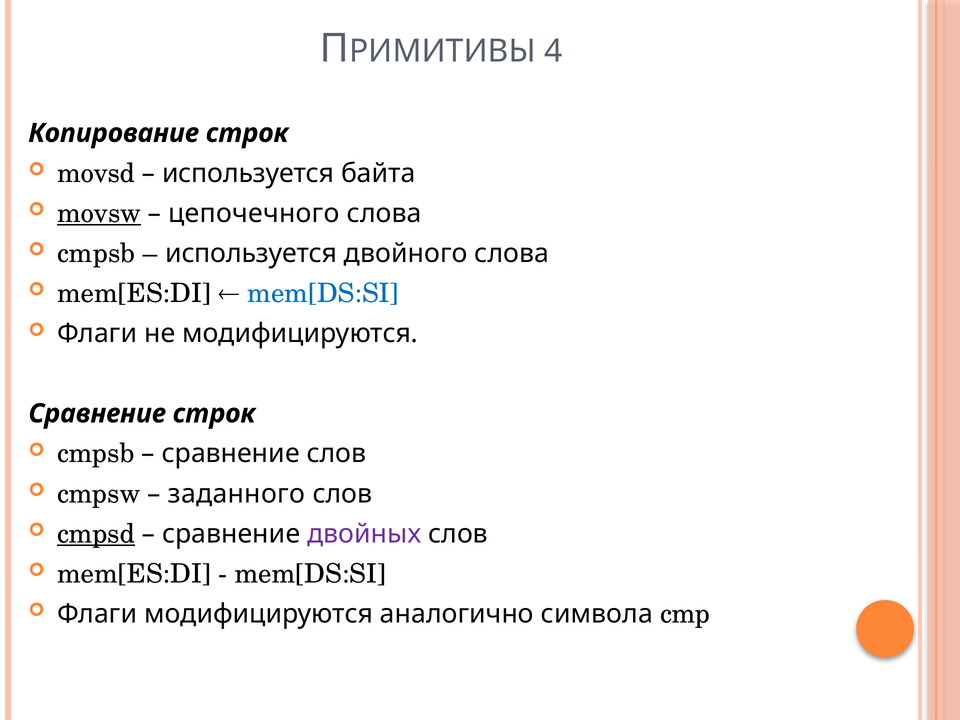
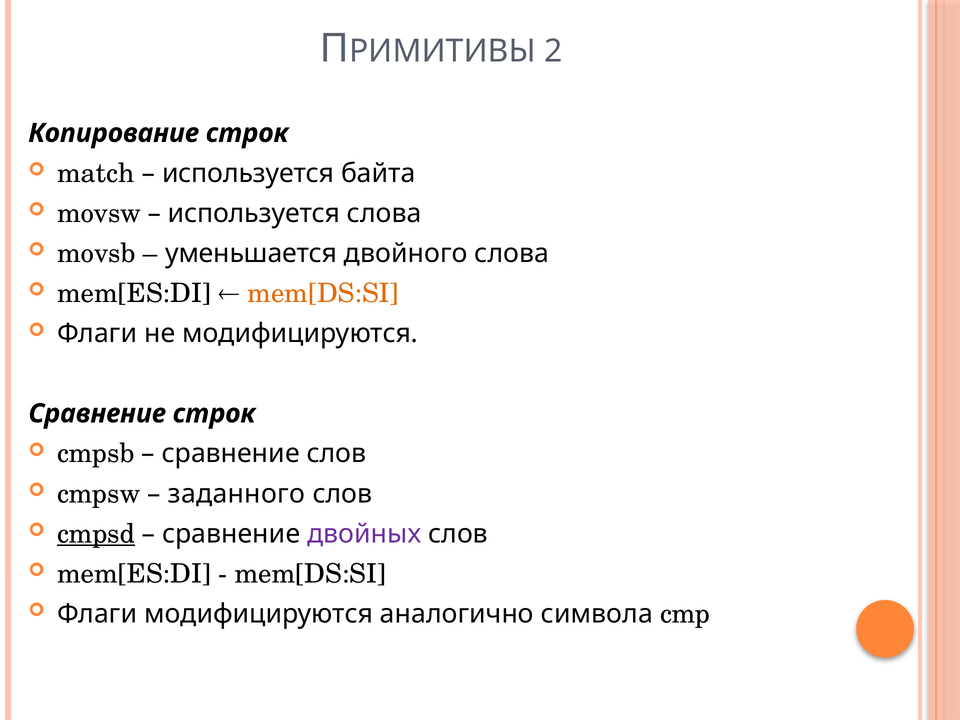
4: 4 -> 2 (553, 51)
movsd: movsd -> match (96, 173)
movsw underline: present -> none (99, 213)
цепочечного: цепочечного -> используется (254, 213)
cmpsb: cmpsb -> movsb (96, 253)
используется: используется -> уменьшается (251, 253)
mem[DS:SI colour: blue -> orange (323, 293)
